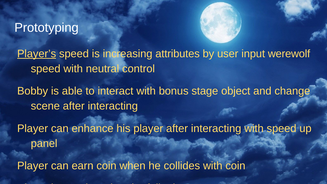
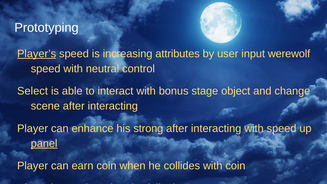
Bobby: Bobby -> Select (33, 91)
his player: player -> strong (148, 128)
panel underline: none -> present (44, 143)
